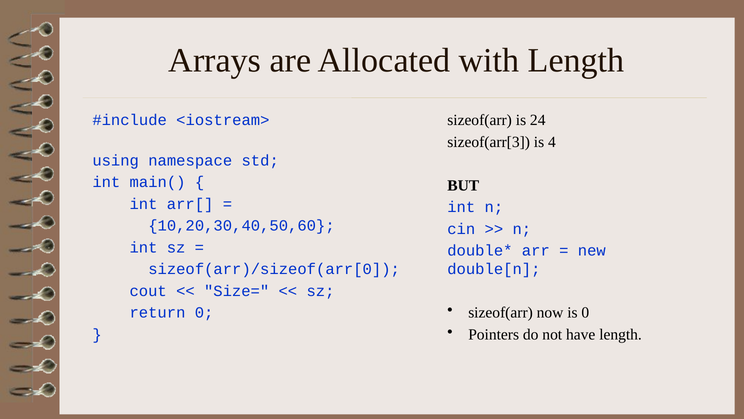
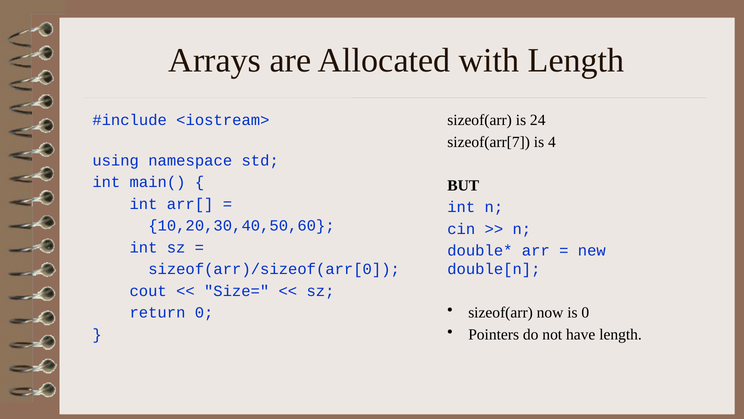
sizeof(arr[3: sizeof(arr[3 -> sizeof(arr[7 (489, 142)
